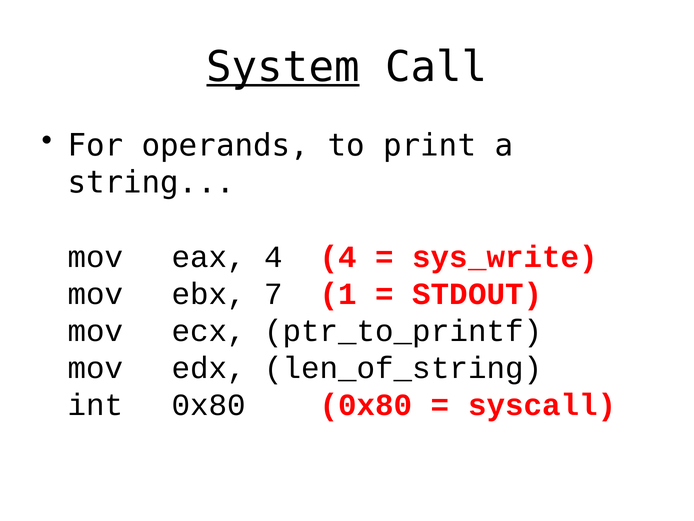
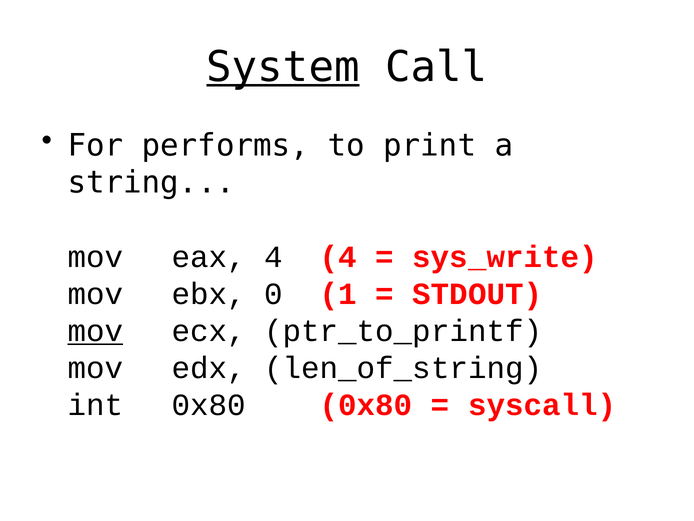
operands: operands -> performs (225, 146)
7: 7 -> 0 (274, 294)
mov underline: none -> present (95, 331)
